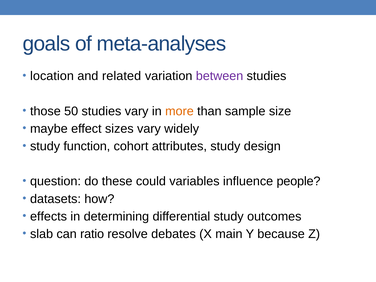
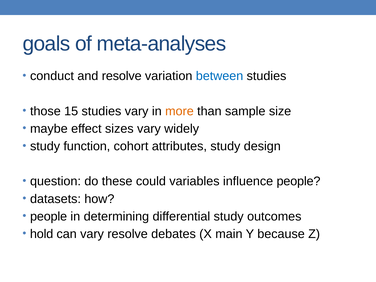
location: location -> conduct (52, 76)
and related: related -> resolve (122, 76)
between colour: purple -> blue (220, 76)
50: 50 -> 15 (71, 111)
effects: effects -> people (49, 216)
slab: slab -> hold (42, 234)
can ratio: ratio -> vary (92, 234)
